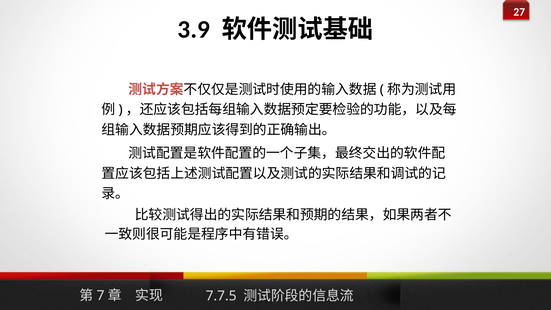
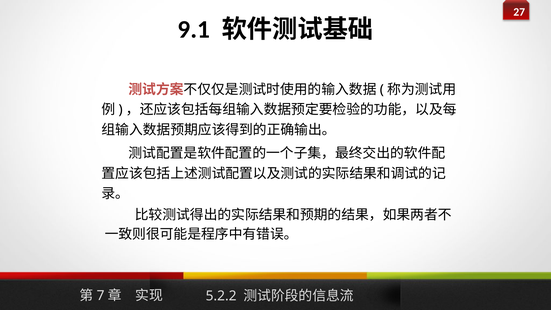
3.9: 3.9 -> 9.1 (194, 30)
7.7.5: 7.7.5 -> 5.2.2 (221, 296)
